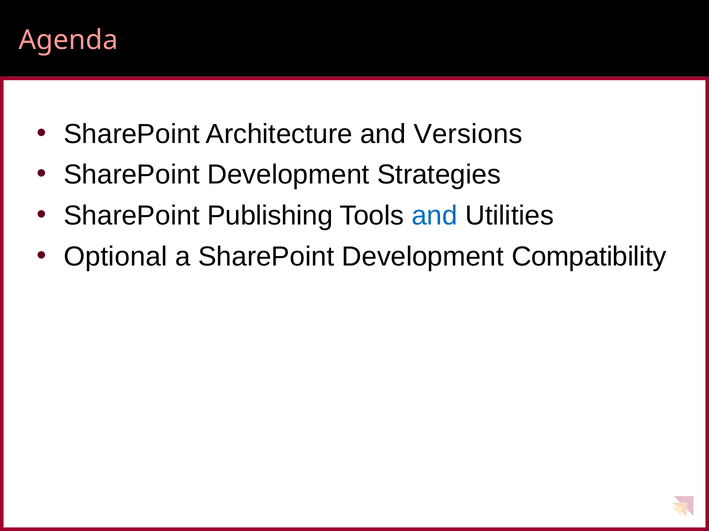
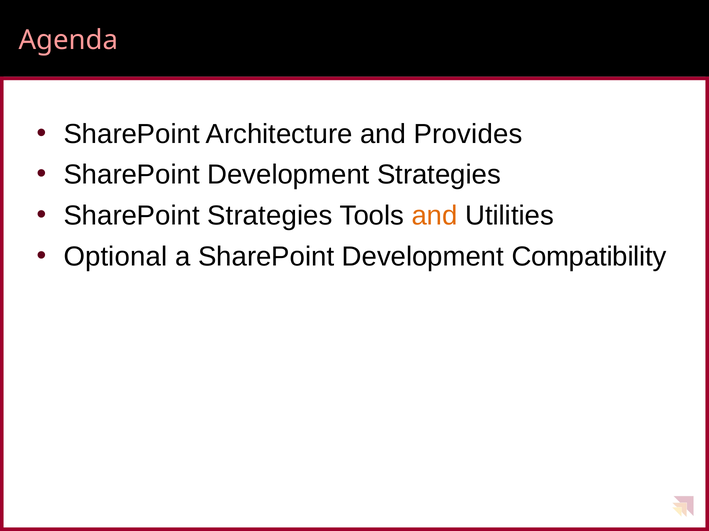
Versions: Versions -> Provides (468, 134)
SharePoint Publishing: Publishing -> Strategies (270, 216)
and colour: blue -> orange (435, 216)
